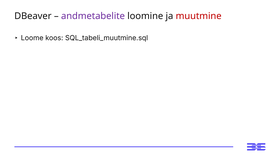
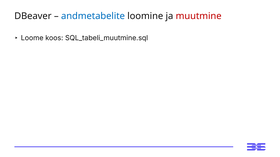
andmetabelite colour: purple -> blue (93, 16)
